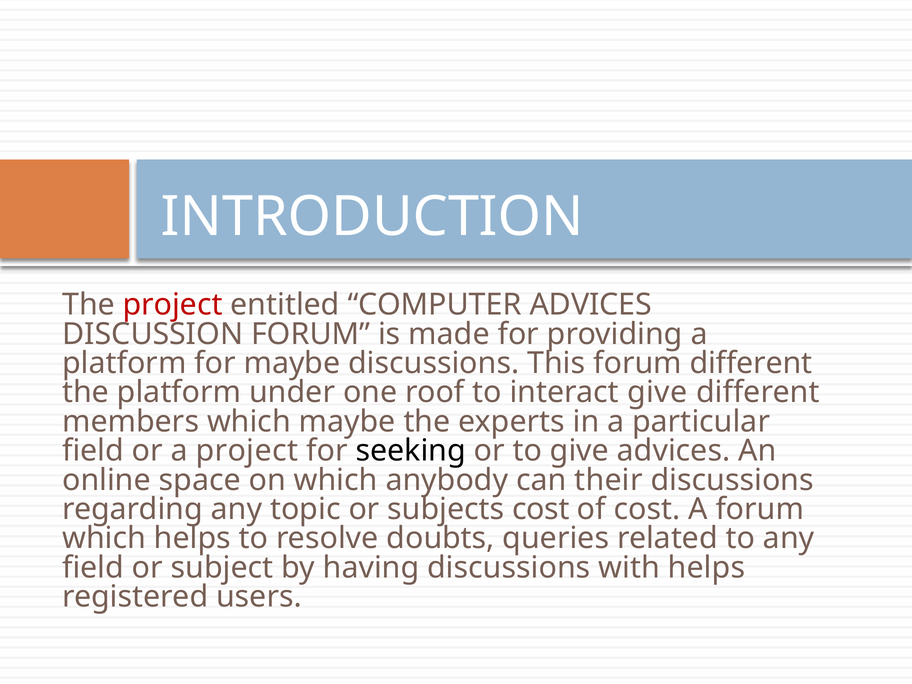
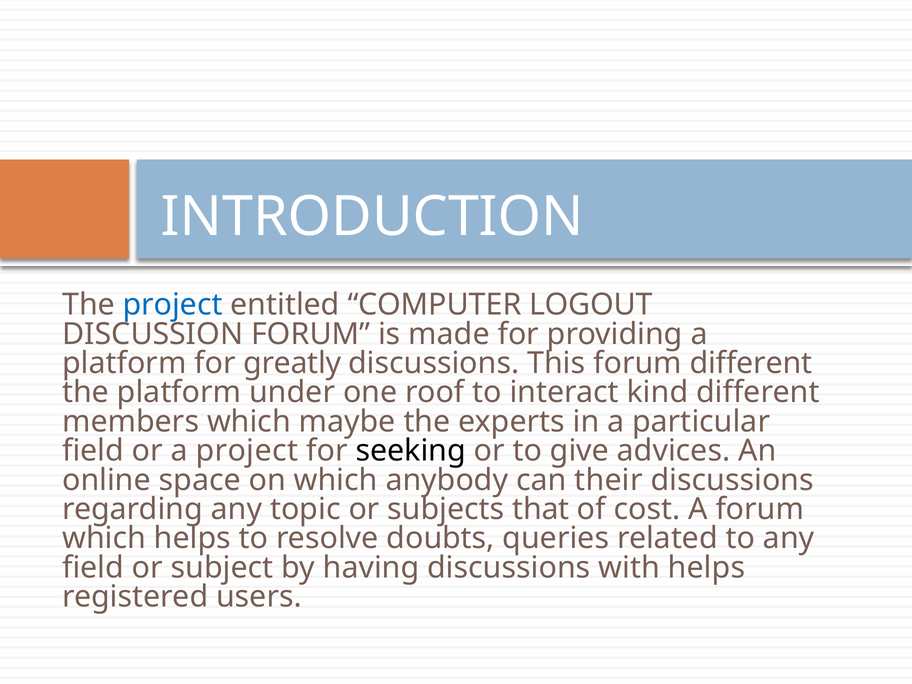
project colour: red -> blue (173, 305)
COMPUTER ADVICES: ADVICES -> LOGOUT (591, 305)
for maybe: maybe -> greatly (292, 363)
interact give: give -> kind (658, 392)
subjects cost: cost -> that (541, 509)
